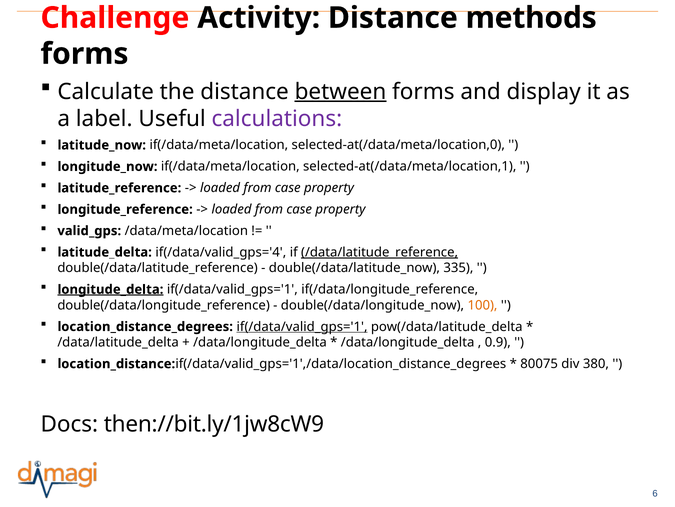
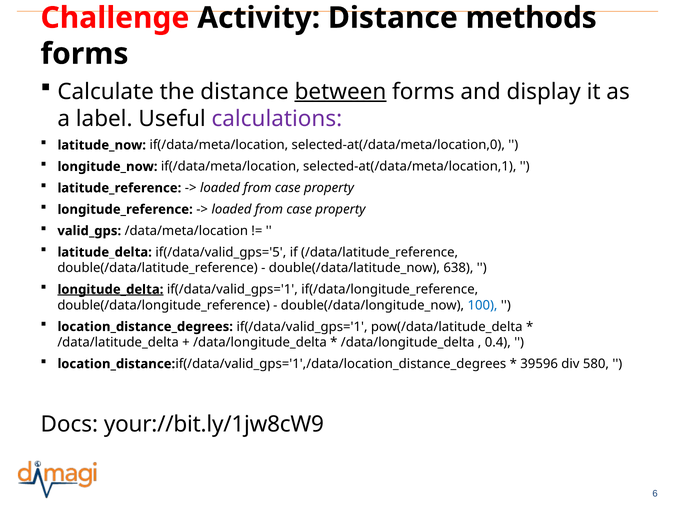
if(/data/valid_gps='4: if(/data/valid_gps='4 -> if(/data/valid_gps='5 (221, 252)
/data/latitude_reference underline: present -> none (380, 252)
335: 335 -> 638 (458, 268)
100 colour: orange -> blue (483, 305)
if(/data/valid_gps='1 underline: present -> none (302, 326)
0.9: 0.9 -> 0.4 (498, 342)
80075: 80075 -> 39596 (539, 363)
380: 380 -> 580 (596, 363)
then://bit.ly/1jw8cW9: then://bit.ly/1jw8cW9 -> your://bit.ly/1jw8cW9 (214, 424)
